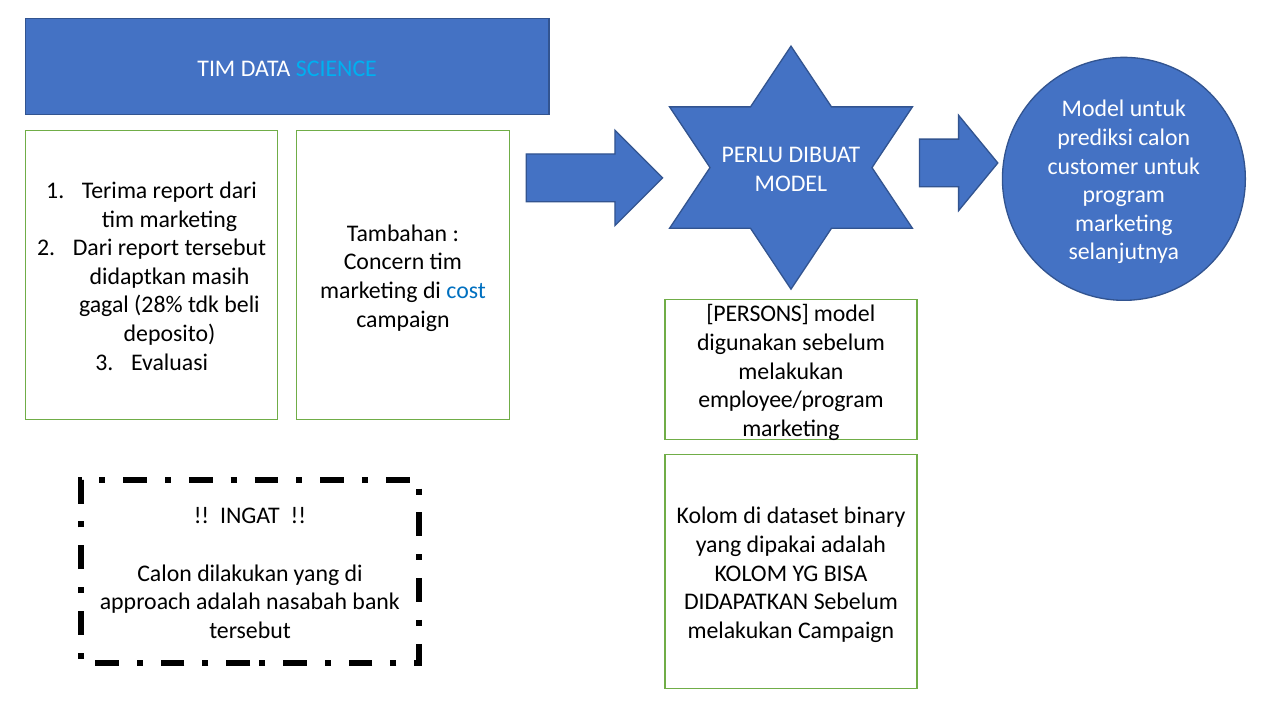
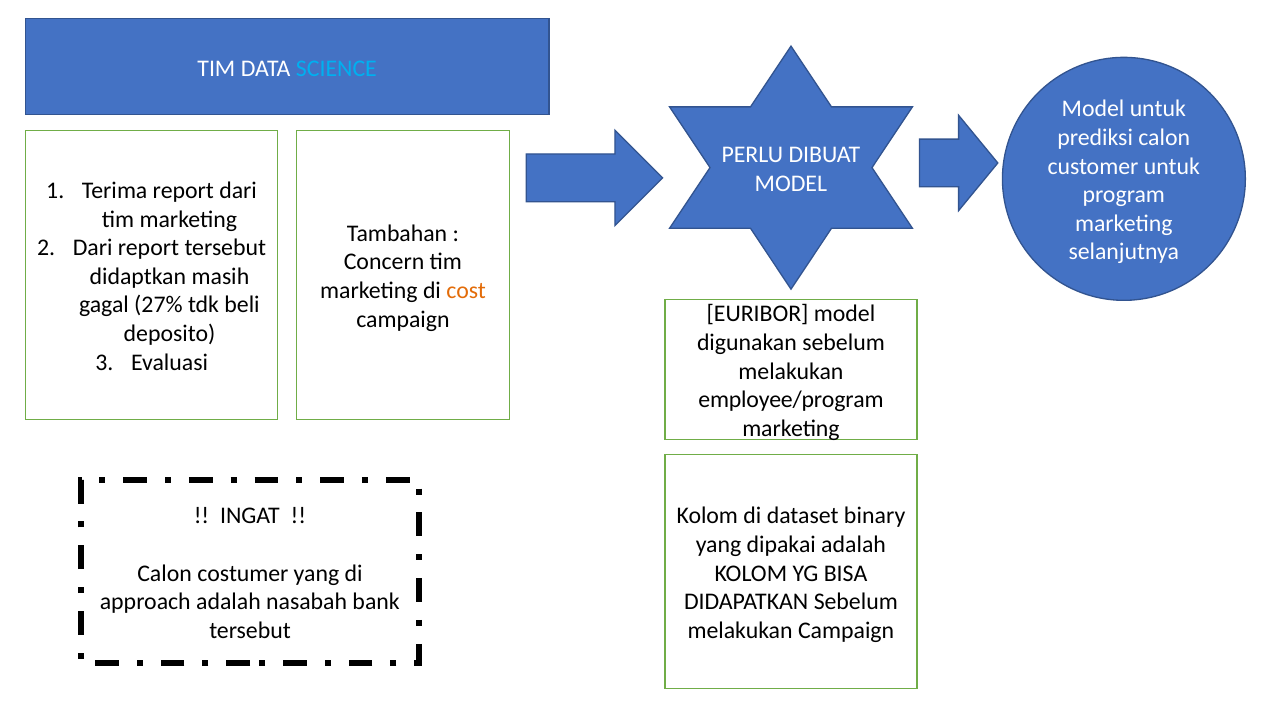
cost colour: blue -> orange (466, 291)
28%: 28% -> 27% (158, 305)
PERSONS: PERSONS -> EURIBOR (758, 314)
dilakukan: dilakukan -> costumer (243, 573)
